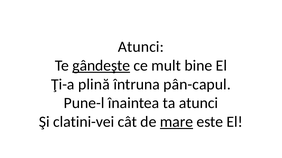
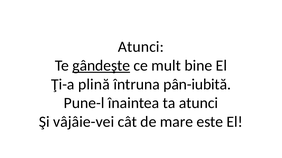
pân-capul: pân-capul -> pân-iubită (197, 85)
clatini-vei: clatini-vei -> vâjâie-vei (84, 122)
mare underline: present -> none (176, 122)
